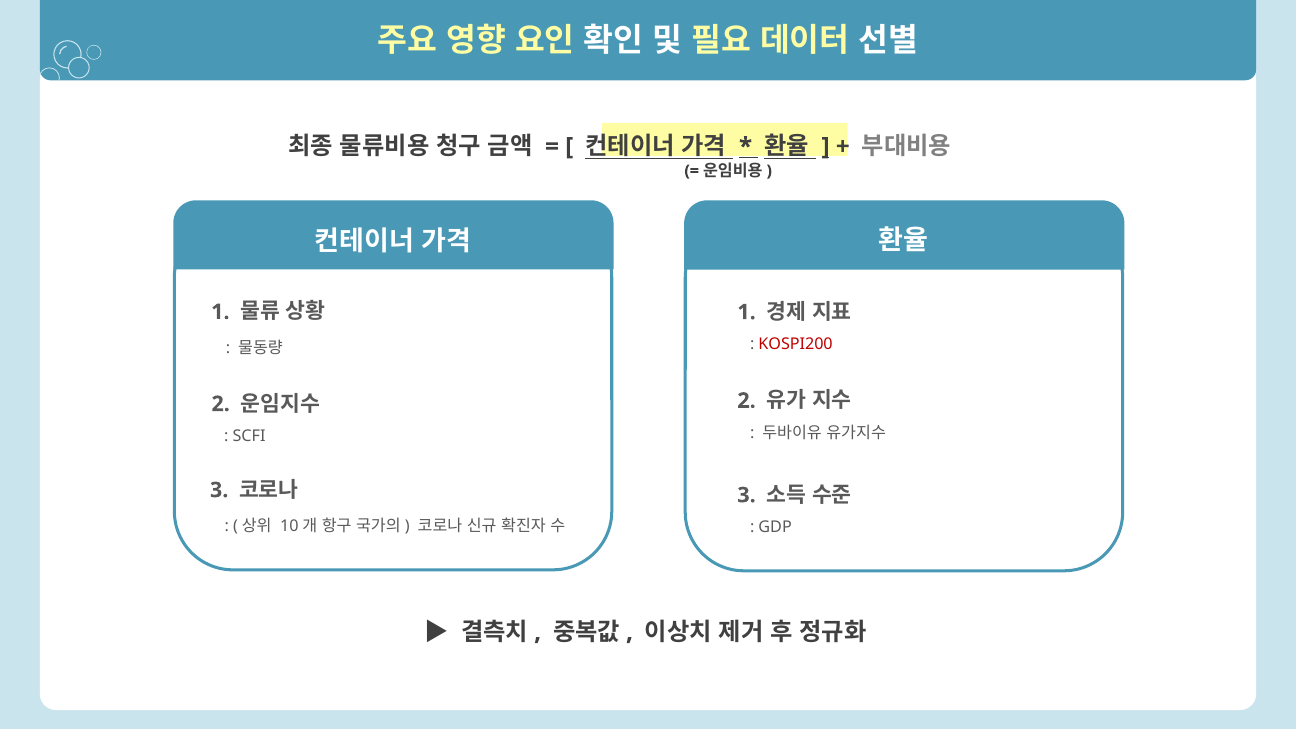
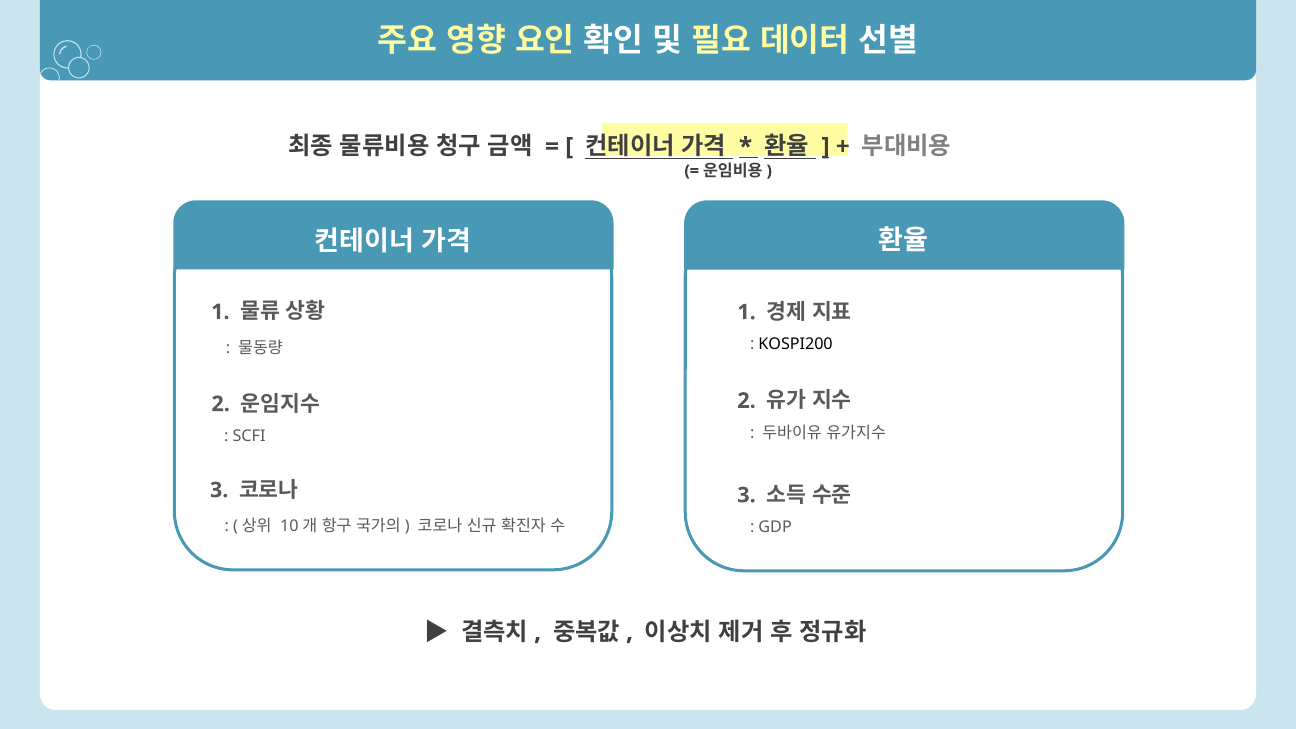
KOSPI200 colour: red -> black (796, 344)
